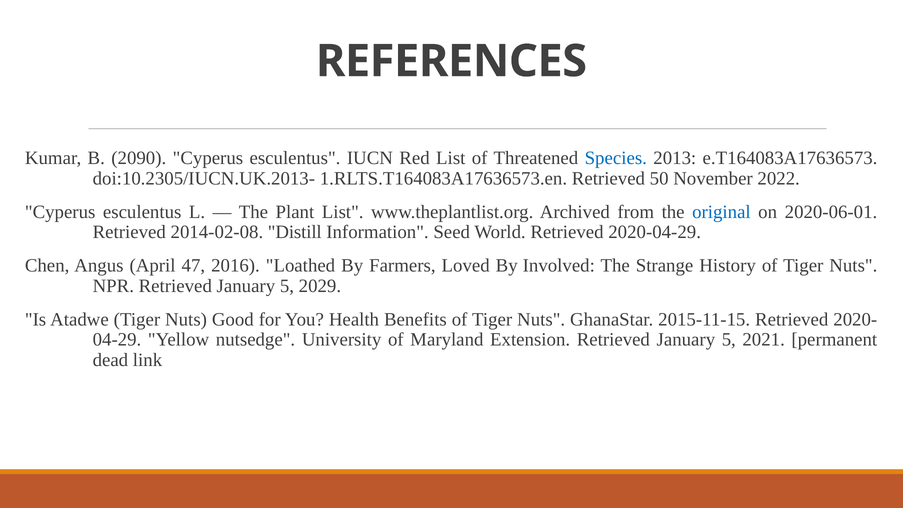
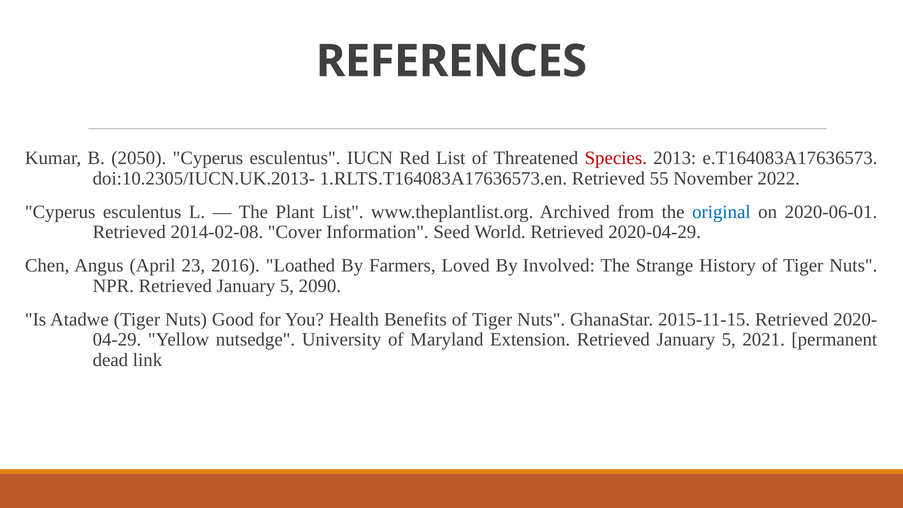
2090: 2090 -> 2050 (139, 158)
Species colour: blue -> red (616, 158)
50: 50 -> 55 (659, 178)
Distill: Distill -> Cover (295, 232)
47: 47 -> 23 (193, 266)
2029: 2029 -> 2090 (320, 286)
